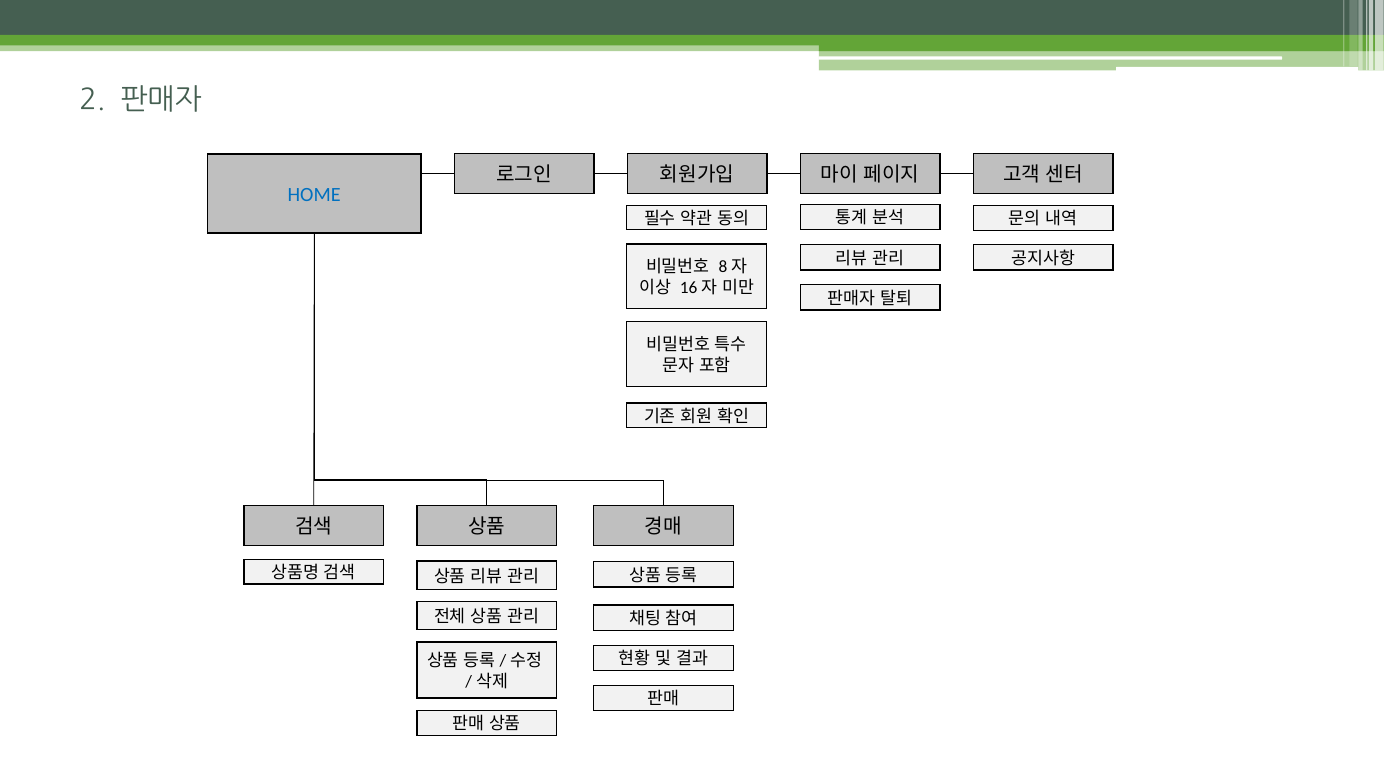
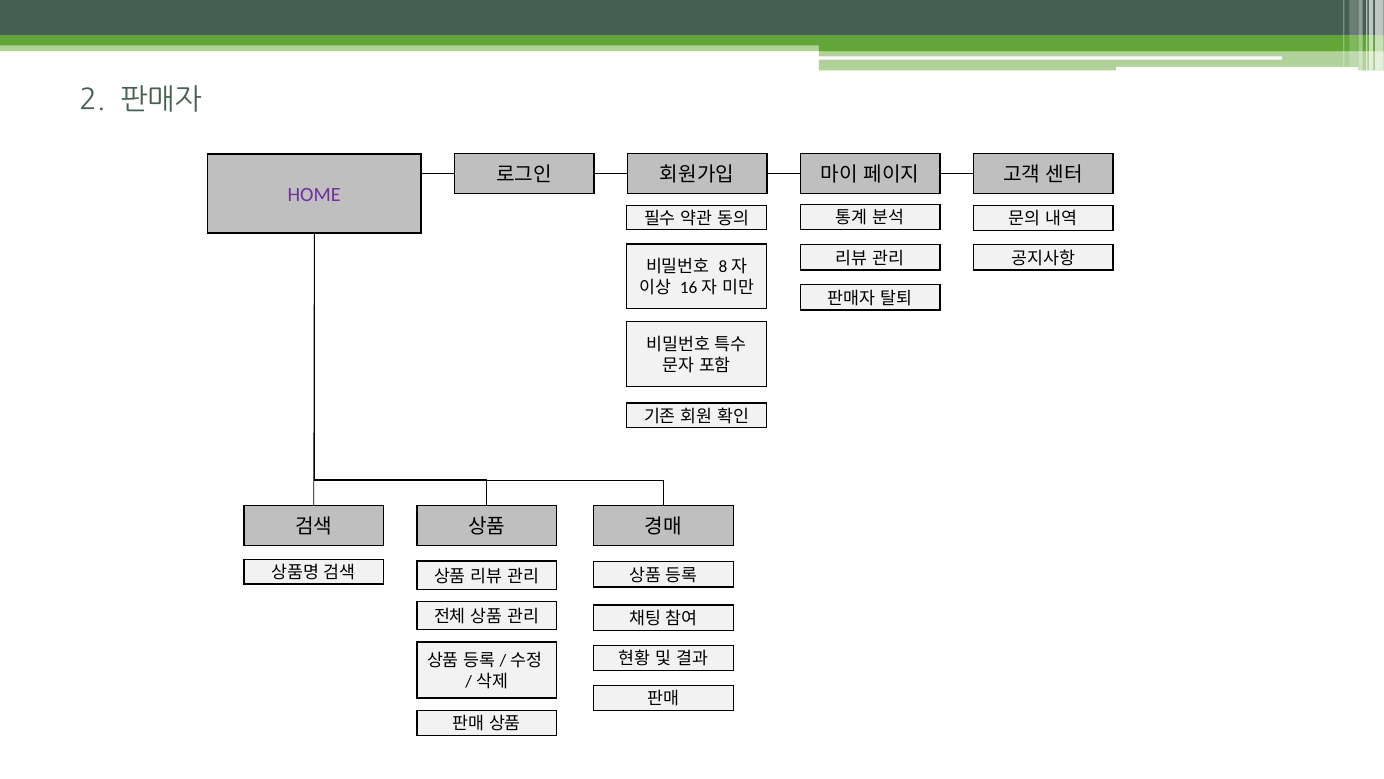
HOME colour: blue -> purple (314, 195)
